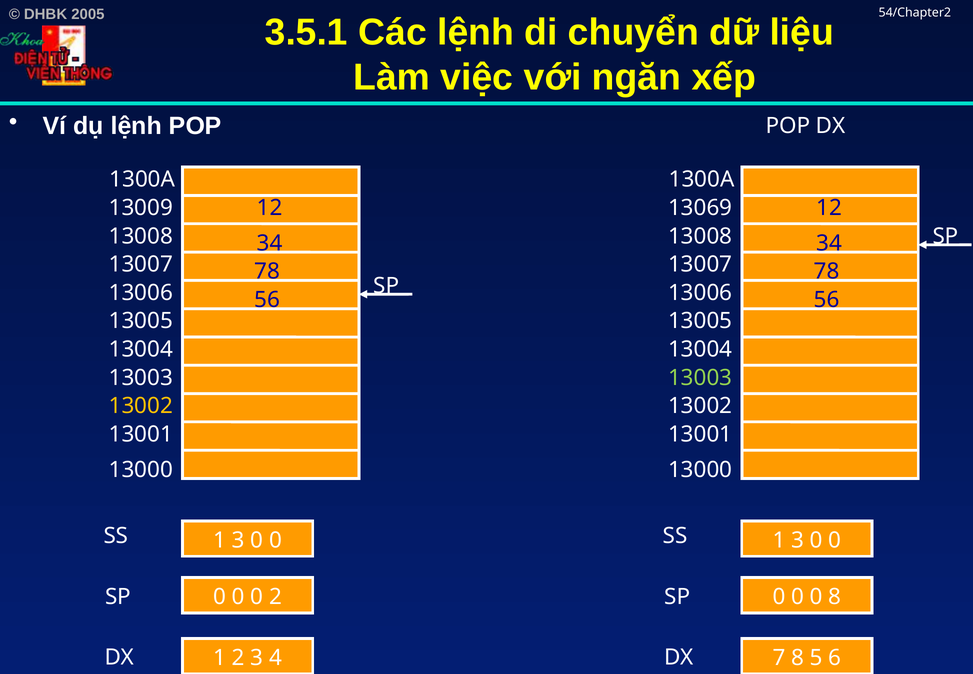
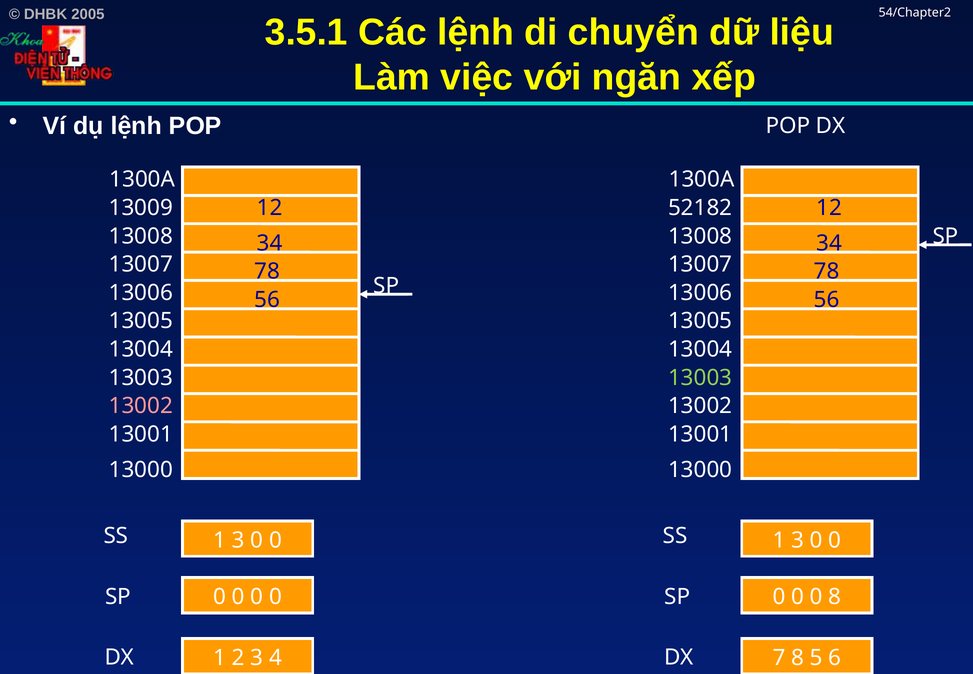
13069: 13069 -> 52182 (700, 208)
13002 colour: yellow -> pink (141, 406)
2: 2 -> 0 (276, 597)
